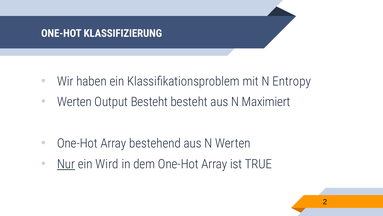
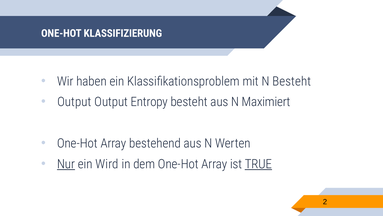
N Entropy: Entropy -> Besteht (292, 81)
Werten: Werten -> Output (74, 102)
Output Besteht: Besteht -> Entropy (149, 102)
TRUE underline: none -> present (258, 164)
